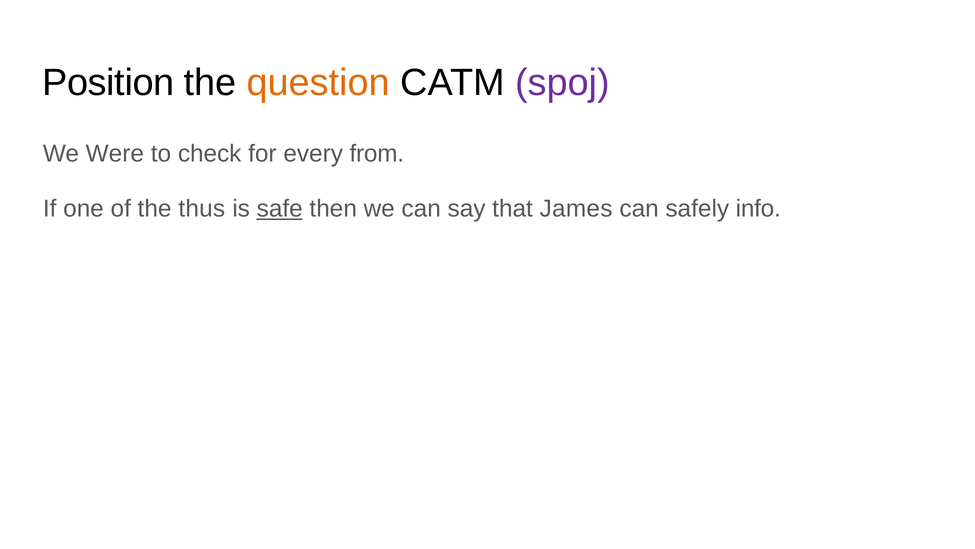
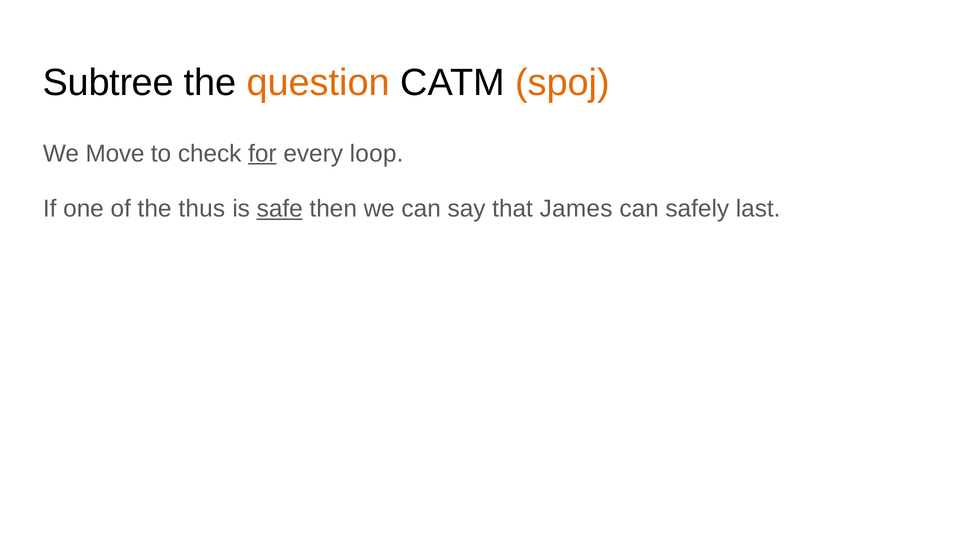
Position: Position -> Subtree (108, 83)
spoj colour: purple -> orange (563, 83)
Were: Were -> Move (115, 153)
for underline: none -> present (262, 153)
from: from -> loop (377, 153)
info: info -> last (758, 209)
